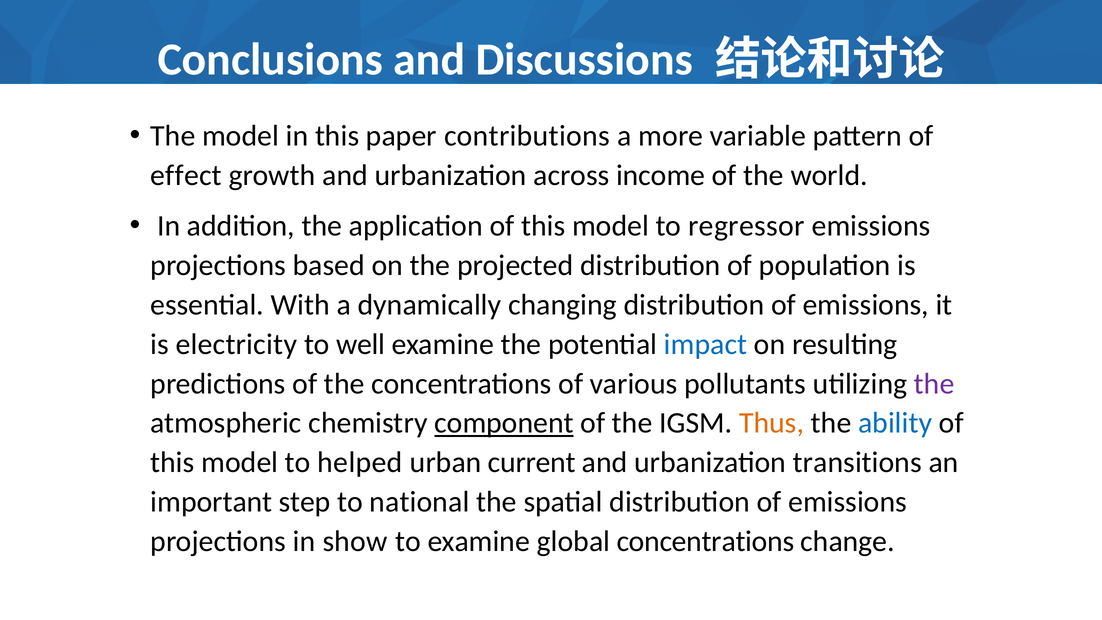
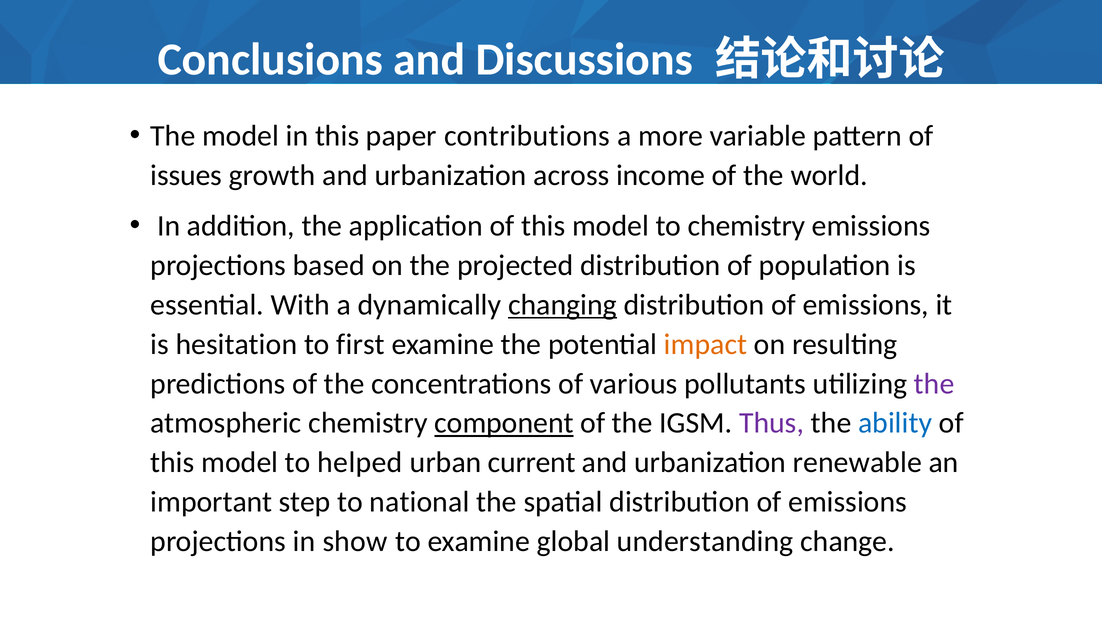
effect: effect -> issues (186, 175)
to regressor: regressor -> chemistry (747, 226)
changing underline: none -> present (562, 305)
electricity: electricity -> hesitation (236, 344)
well: well -> first (361, 344)
impact colour: blue -> orange (706, 344)
Thus colour: orange -> purple (772, 423)
transitions: transitions -> renewable (857, 462)
global concentrations: concentrations -> understanding (705, 541)
